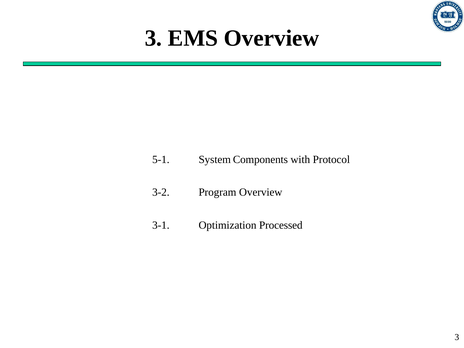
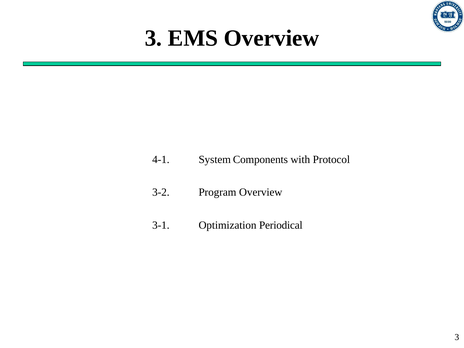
5-1: 5-1 -> 4-1 (161, 159)
Processed: Processed -> Periodical (281, 225)
